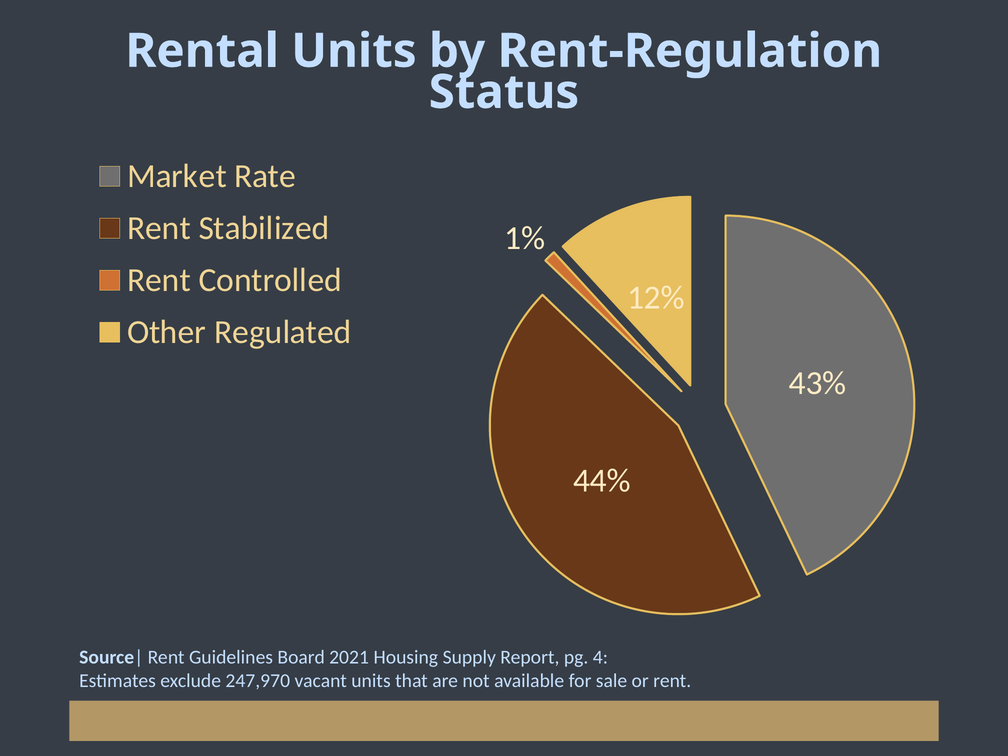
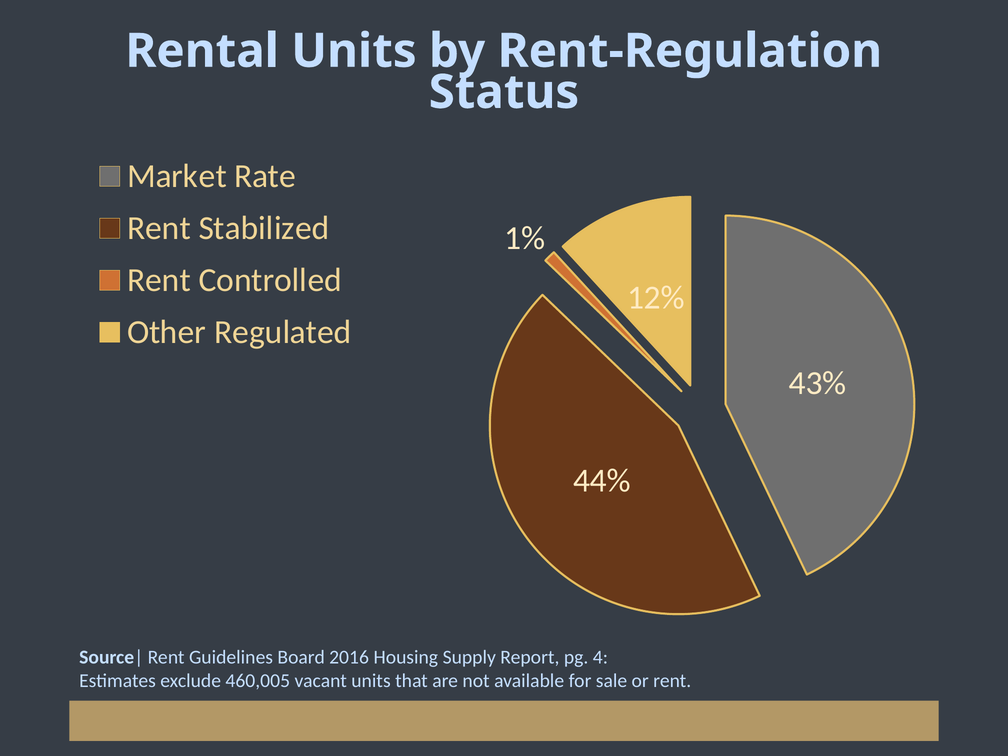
2021: 2021 -> 2016 (349, 657)
247,970: 247,970 -> 460,005 (258, 681)
